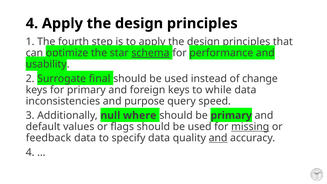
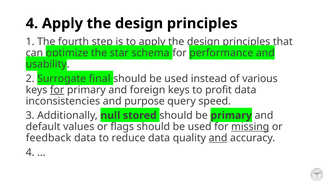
schema underline: present -> none (150, 53)
change: change -> various (260, 79)
for underline: none -> present (57, 90)
while: while -> profit (218, 90)
where: where -> stored (140, 115)
specify: specify -> reduce (129, 138)
